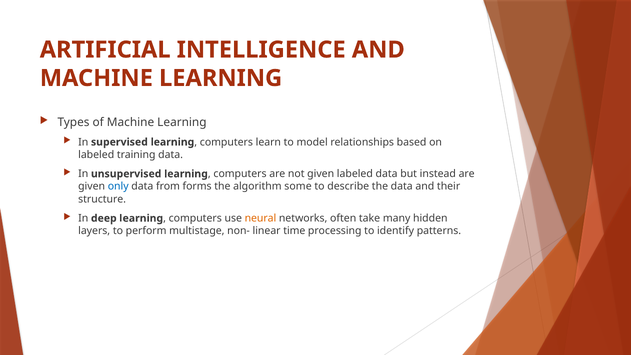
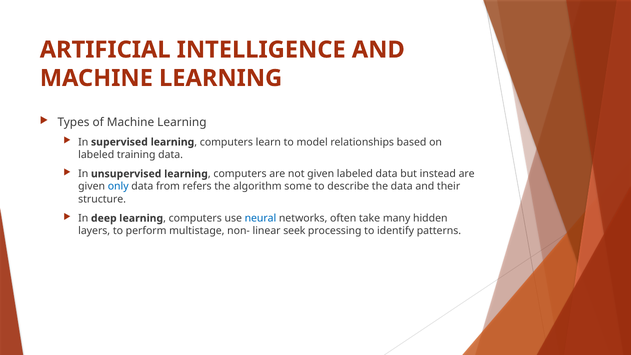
forms: forms -> refers (197, 186)
neural colour: orange -> blue (260, 218)
time: time -> seek (294, 231)
